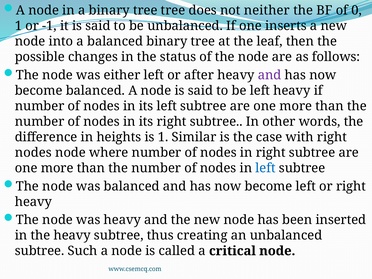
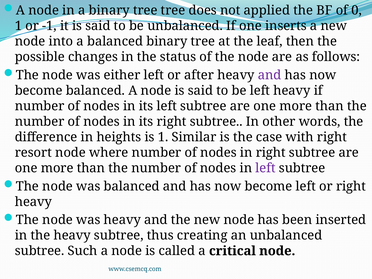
neither: neither -> applied (267, 10)
nodes: nodes -> resort (33, 153)
left colour: blue -> purple (266, 168)
